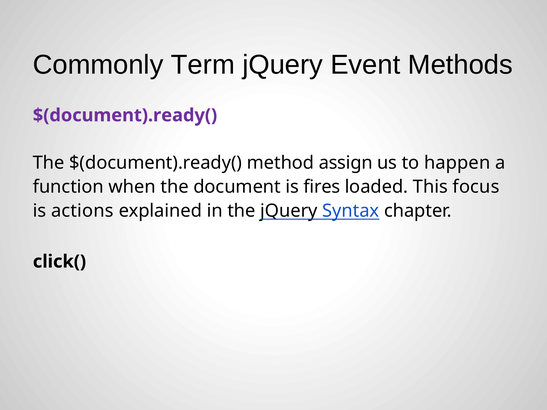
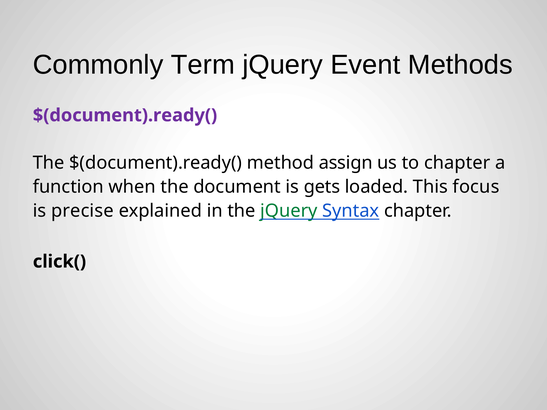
to happen: happen -> chapter (457, 163)
fires: fires -> gets (322, 187)
actions: actions -> precise (82, 211)
jQuery colour: black -> green (289, 211)
